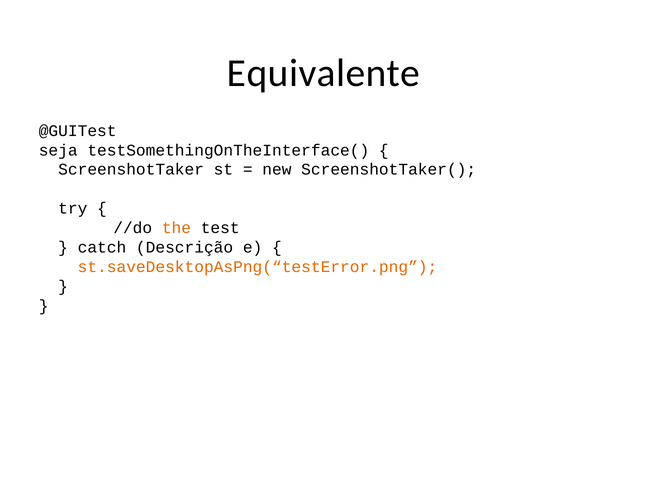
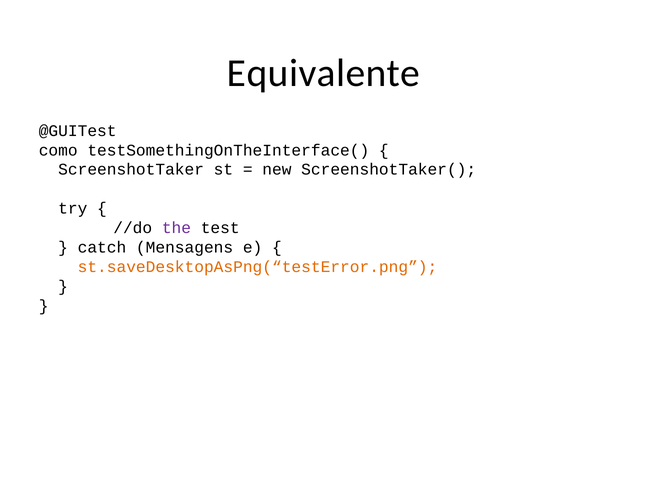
seja: seja -> como (58, 150)
the colour: orange -> purple (176, 228)
Descrição: Descrição -> Mensagens (185, 247)
